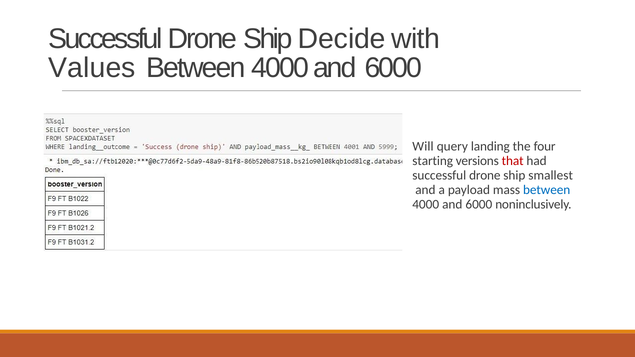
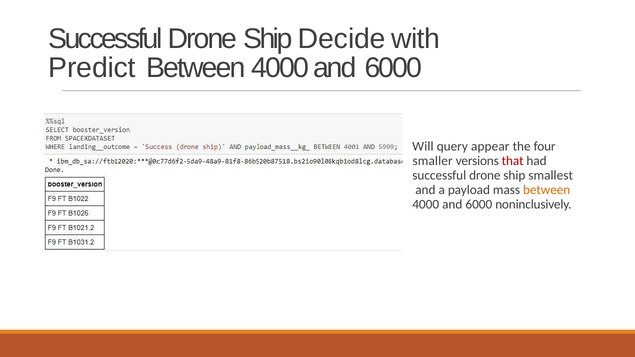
Values: Values -> Predict (92, 68)
landing: landing -> appear (490, 146)
starting: starting -> smaller (433, 161)
between colour: blue -> orange (547, 190)
